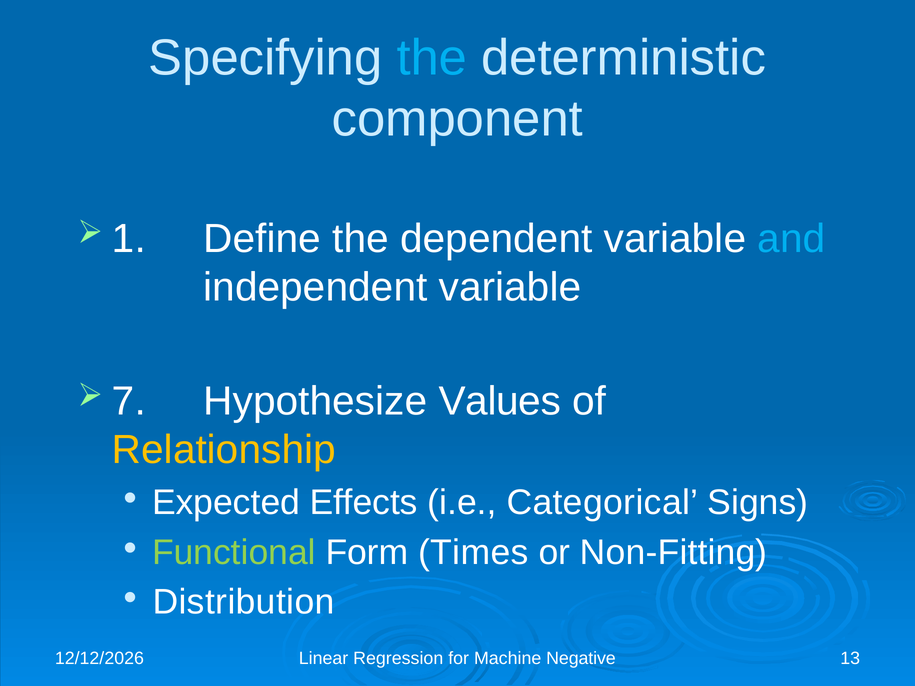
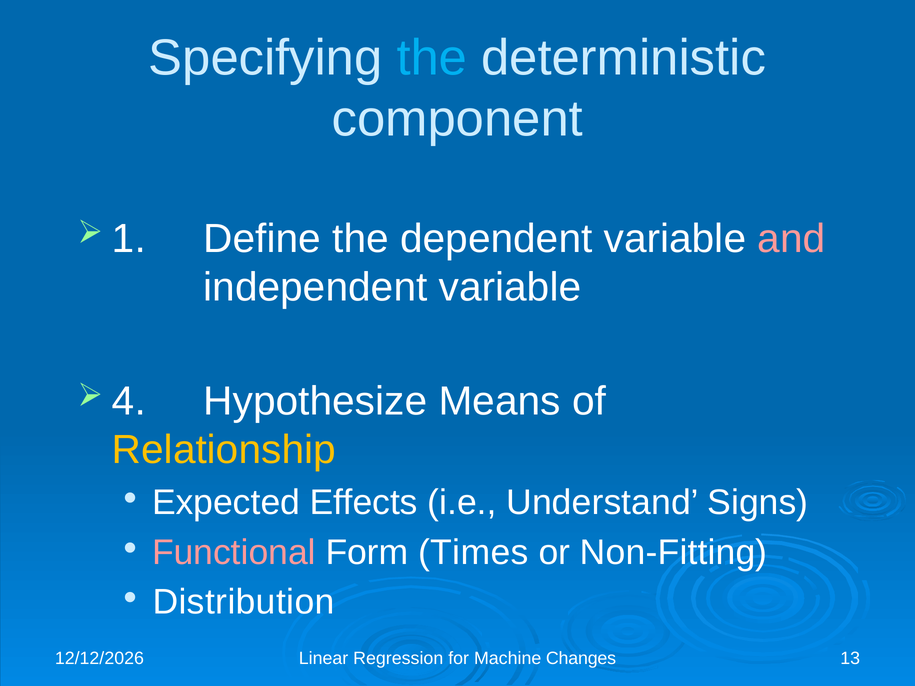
and colour: light blue -> pink (791, 239)
7: 7 -> 4 (129, 401)
Values: Values -> Means (500, 401)
Categorical: Categorical -> Understand (603, 503)
Functional colour: light green -> pink (234, 553)
Negative: Negative -> Changes (581, 659)
